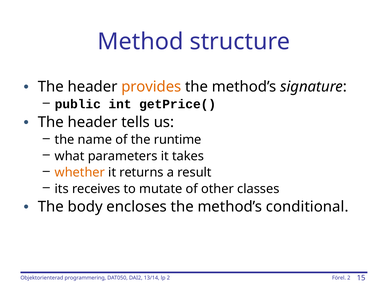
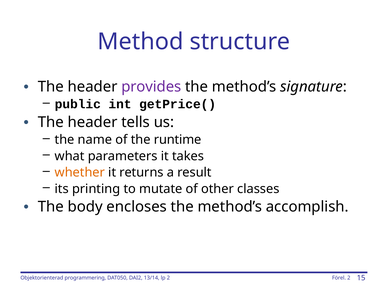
provides colour: orange -> purple (151, 87)
receives: receives -> printing (96, 189)
conditional: conditional -> accomplish (307, 207)
